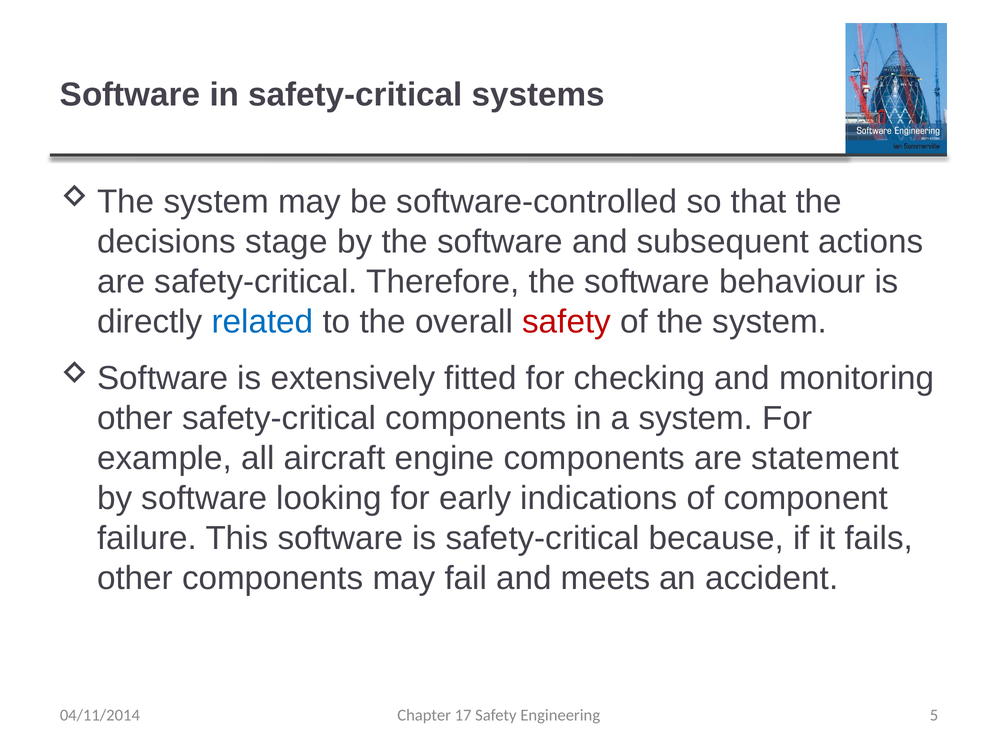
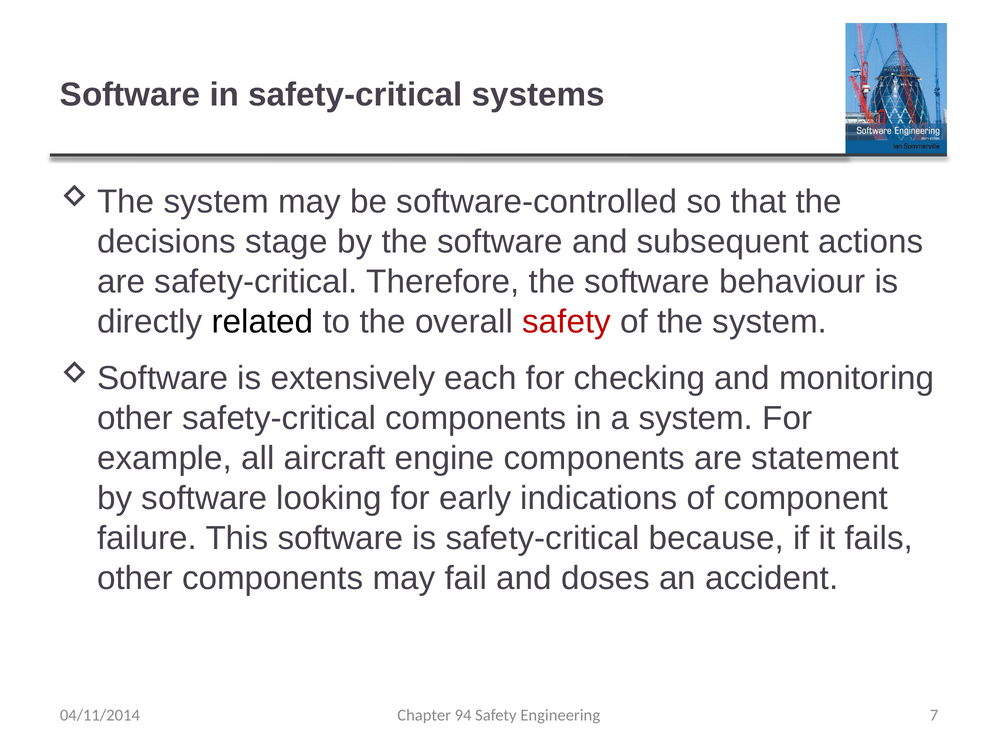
related colour: blue -> black (263, 322)
fitted: fitted -> each (481, 378)
meets: meets -> doses (605, 578)
17: 17 -> 94 (463, 715)
5: 5 -> 7 (934, 715)
